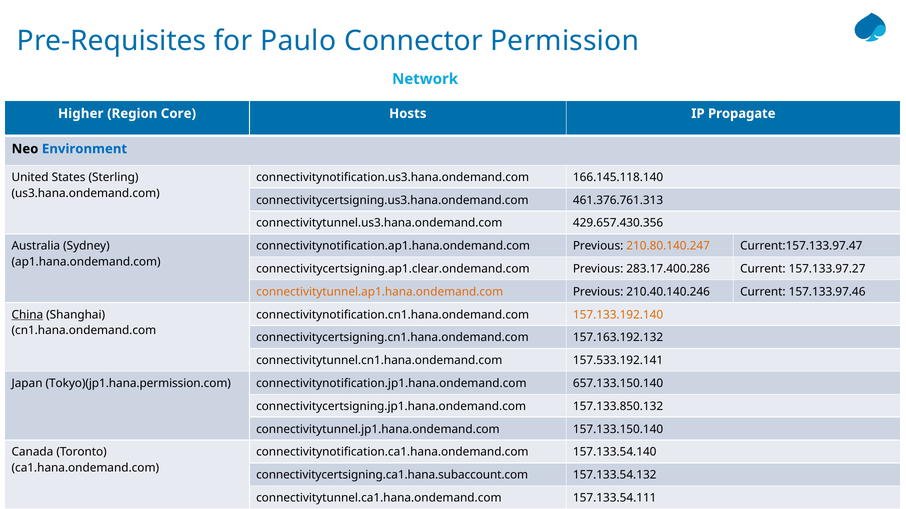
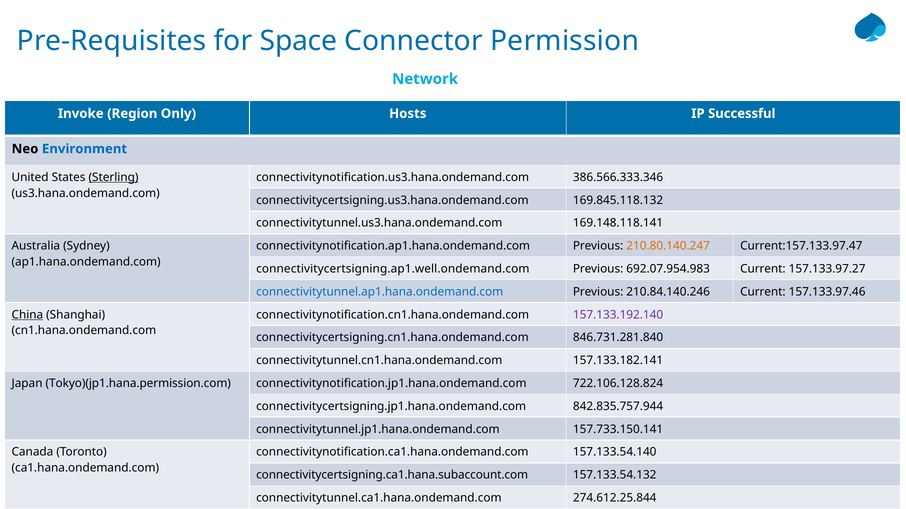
Paulo: Paulo -> Space (298, 41)
Higher: Higher -> Invoke (81, 114)
Core: Core -> Only (178, 114)
Propagate: Propagate -> Successful (742, 114)
Sterling underline: none -> present (113, 177)
166.145.118.140: 166.145.118.140 -> 386.566.333.346 (618, 177)
461.376.761.313: 461.376.761.313 -> 169.845.118.132 (618, 200)
429.657.430.356: 429.657.430.356 -> 169.148.118.141 (618, 223)
connectivitycertsigning.ap1.clear.ondemand.com: connectivitycertsigning.ap1.clear.ondemand.com -> connectivitycertsigning.ap1.well.ondemand.com (393, 269)
283.17.400.286: 283.17.400.286 -> 692.07.954.983 (668, 269)
connectivitytunnel.ap1.hana.ondemand.com colour: orange -> blue (380, 292)
210.40.140.246: 210.40.140.246 -> 210.84.140.246 (668, 292)
157.133.192.140 colour: orange -> purple (618, 315)
157.163.192.132: 157.163.192.132 -> 846.731.281.840 (618, 338)
157.533.192.141: 157.533.192.141 -> 157.133.182.141 (618, 361)
657.133.150.140: 657.133.150.140 -> 722.106.128.824 (618, 384)
157.133.850.132: 157.133.850.132 -> 842.835.757.944 (618, 407)
157.133.150.140: 157.133.150.140 -> 157.733.150.141 (618, 430)
157.133.54.111: 157.133.54.111 -> 274.612.25.844 (615, 498)
